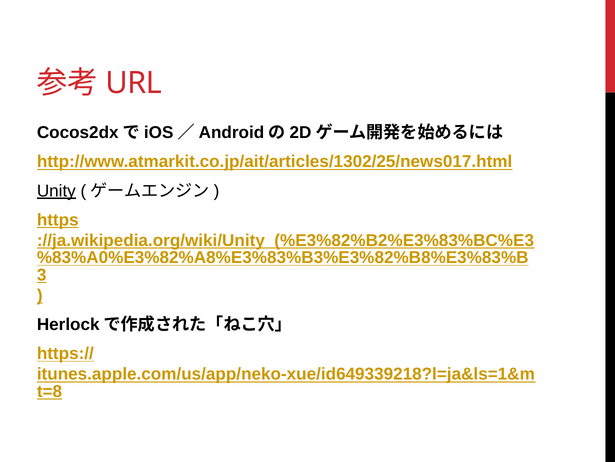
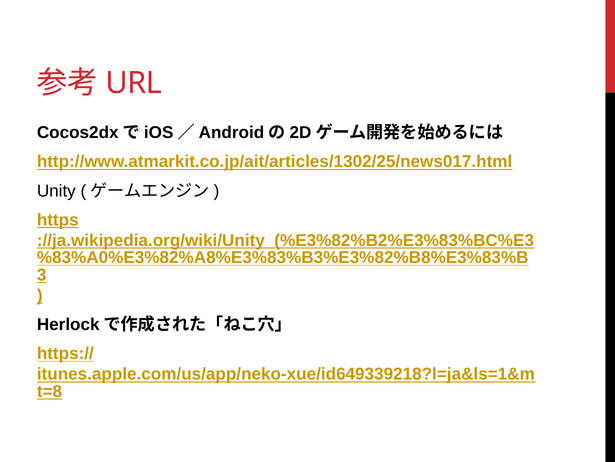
Unity underline: present -> none (56, 191)
